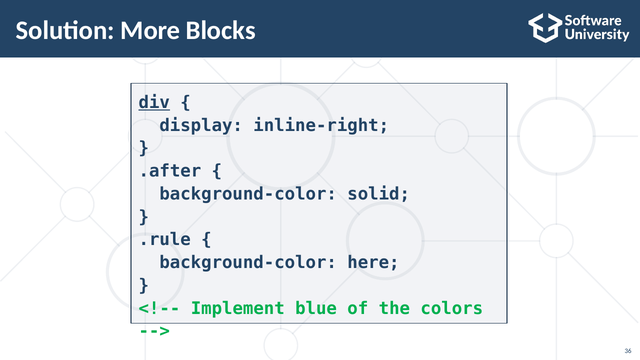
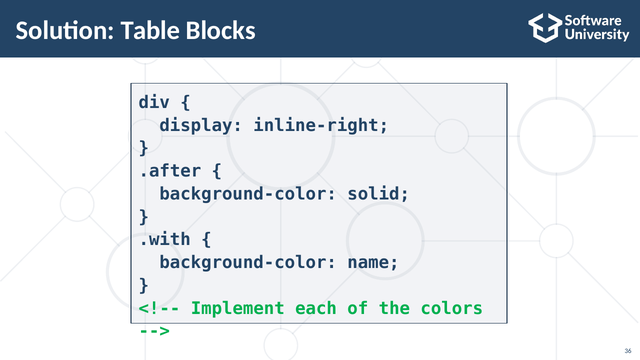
More: More -> Table (150, 30)
div underline: present -> none (154, 102)
.rule: .rule -> .with (165, 240)
here: here -> name (373, 263)
blue: blue -> each (316, 308)
